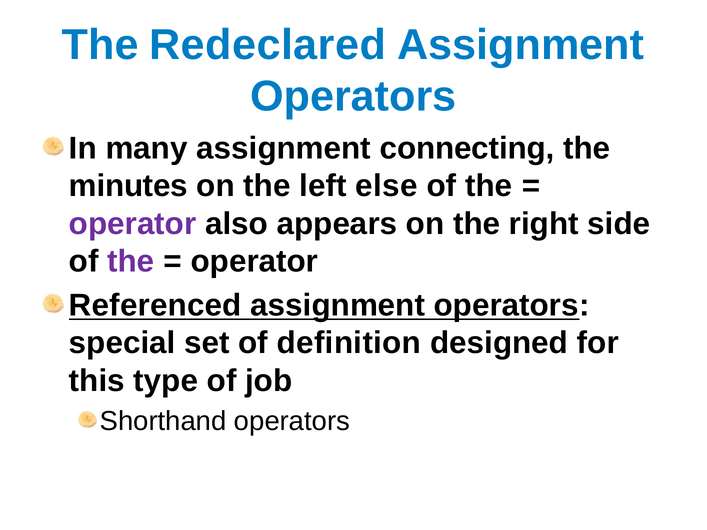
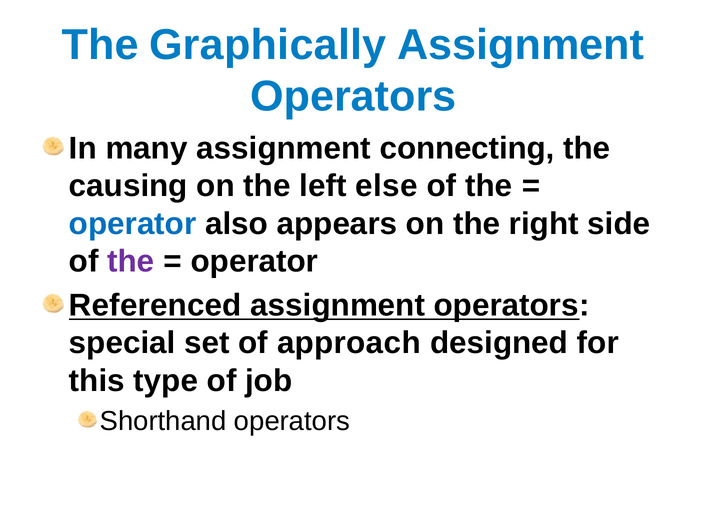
Redeclared: Redeclared -> Graphically (268, 45)
minutes: minutes -> causing (128, 186)
operator colour: purple -> blue (133, 224)
definition: definition -> approach (349, 343)
